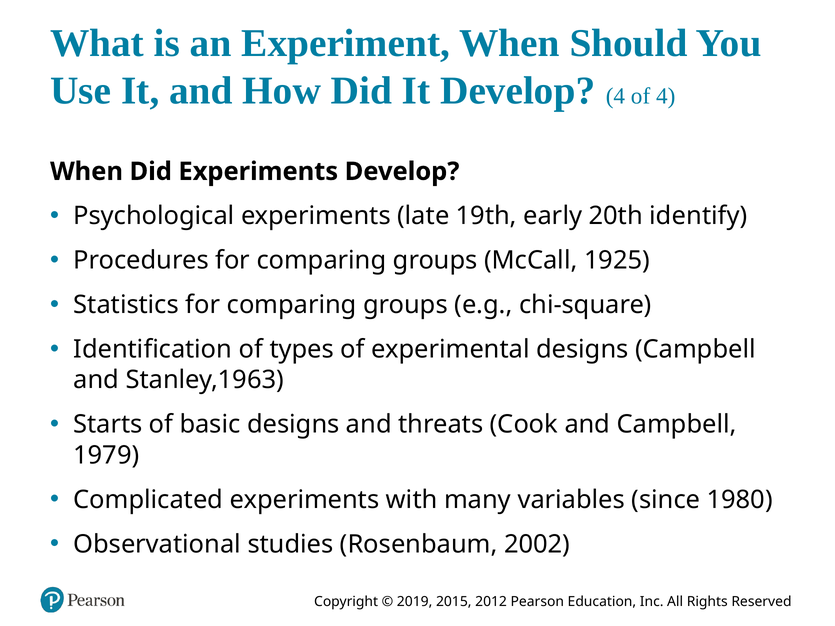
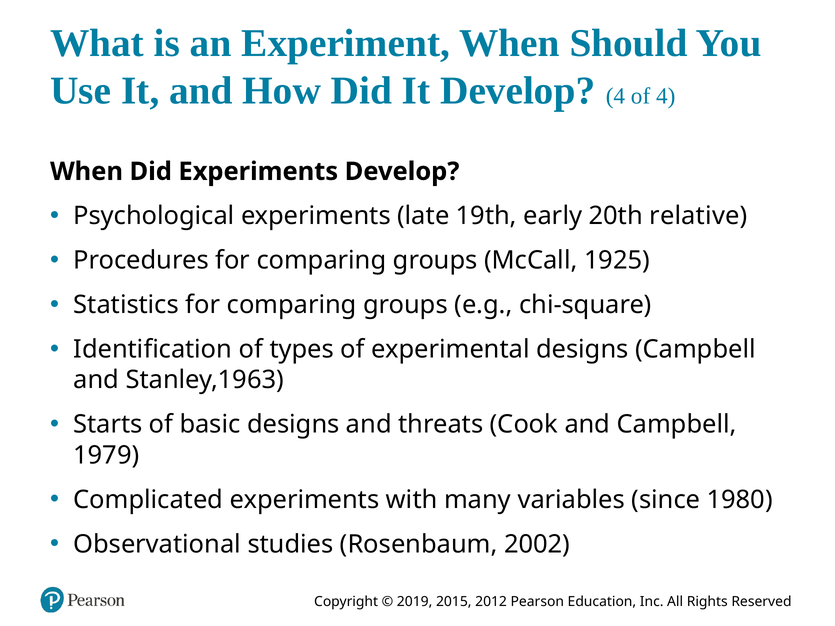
identify: identify -> relative (698, 216)
